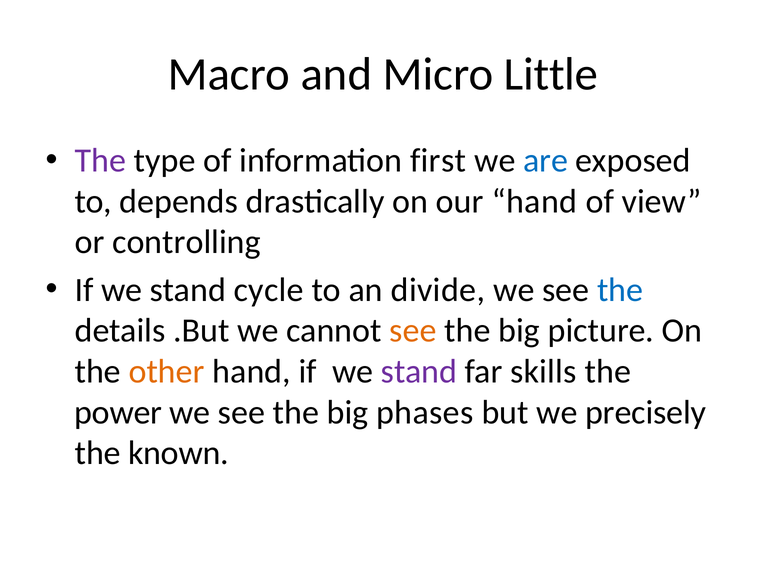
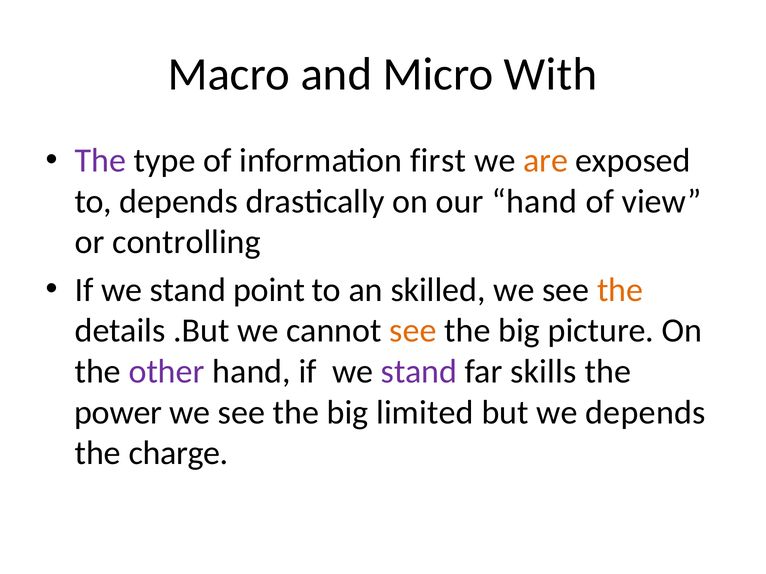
Little: Little -> With (551, 74)
are colour: blue -> orange (546, 161)
cycle: cycle -> point (269, 290)
divide: divide -> skilled (438, 290)
the colour: blue -> orange (620, 290)
other colour: orange -> purple (167, 372)
phases: phases -> limited (425, 413)
we precisely: precisely -> depends (645, 413)
known: known -> charge (178, 454)
